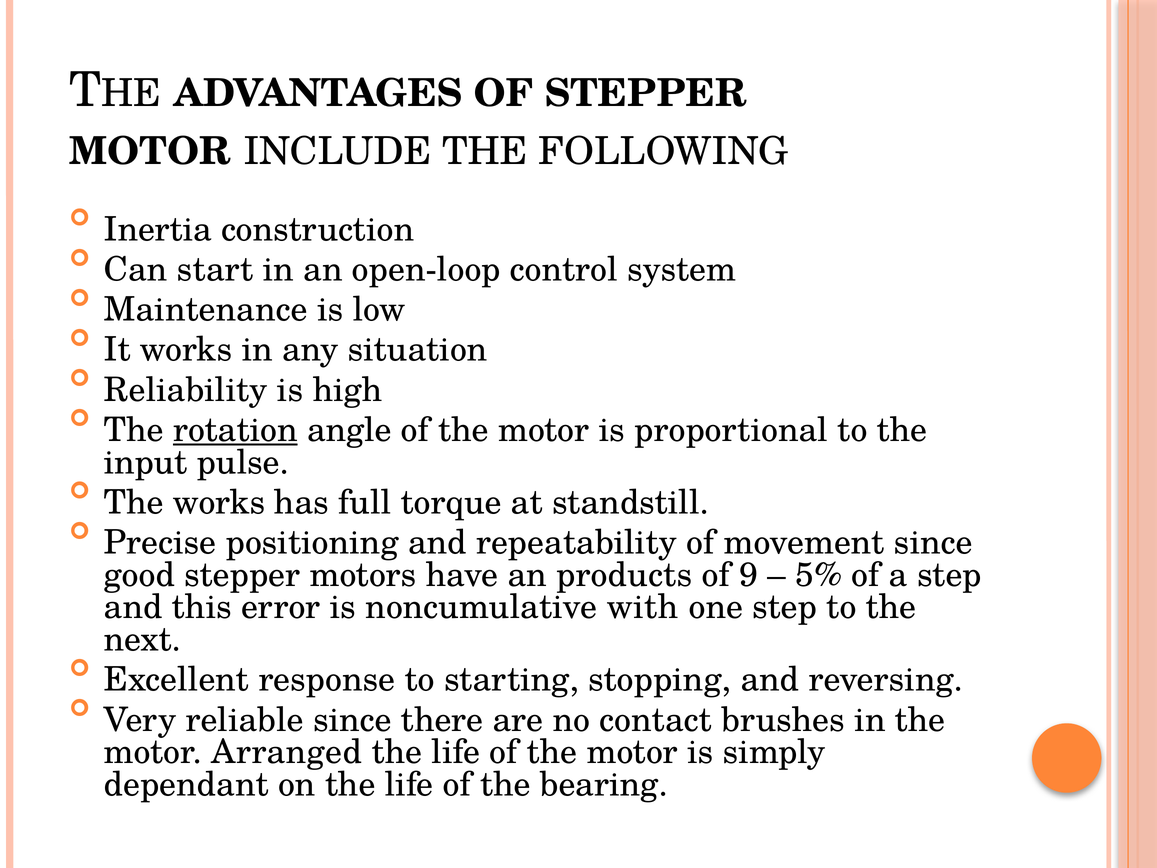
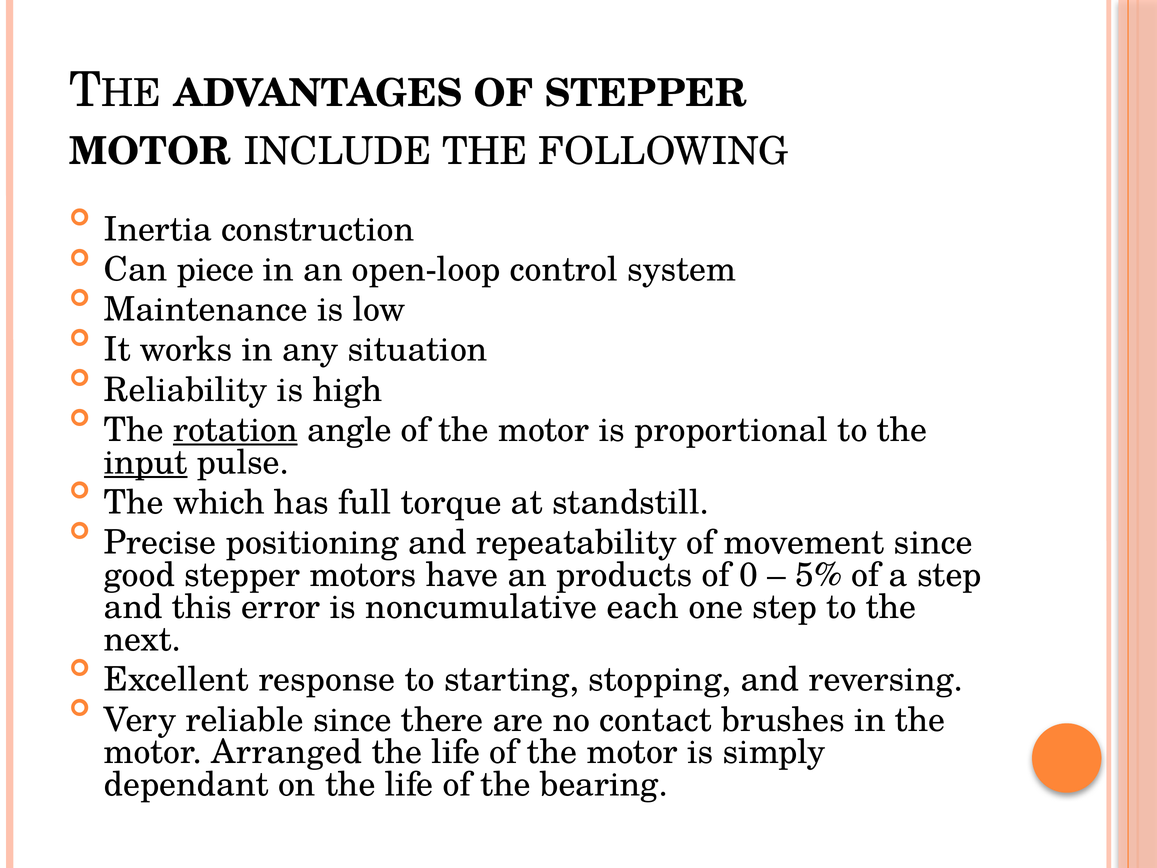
start: start -> piece (215, 270)
input underline: none -> present (146, 462)
The works: works -> which (219, 502)
9: 9 -> 0 (748, 575)
with: with -> each (643, 607)
